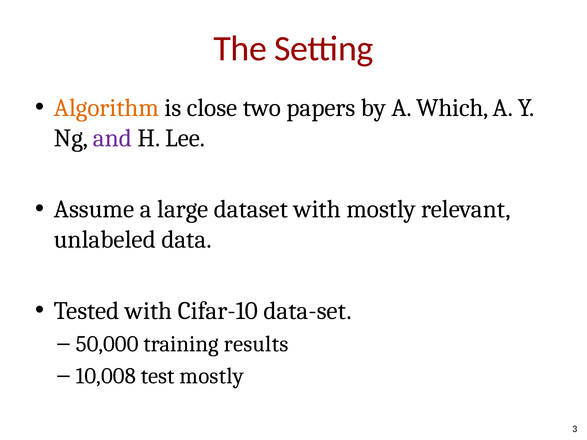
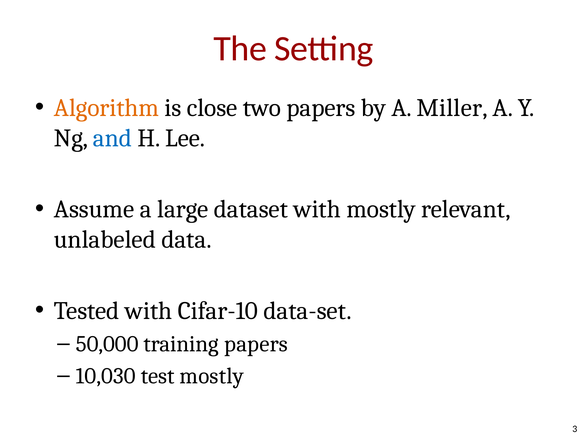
Which: Which -> Miller (452, 108)
and colour: purple -> blue (113, 138)
training results: results -> papers (256, 344)
10,008: 10,008 -> 10,030 (106, 376)
